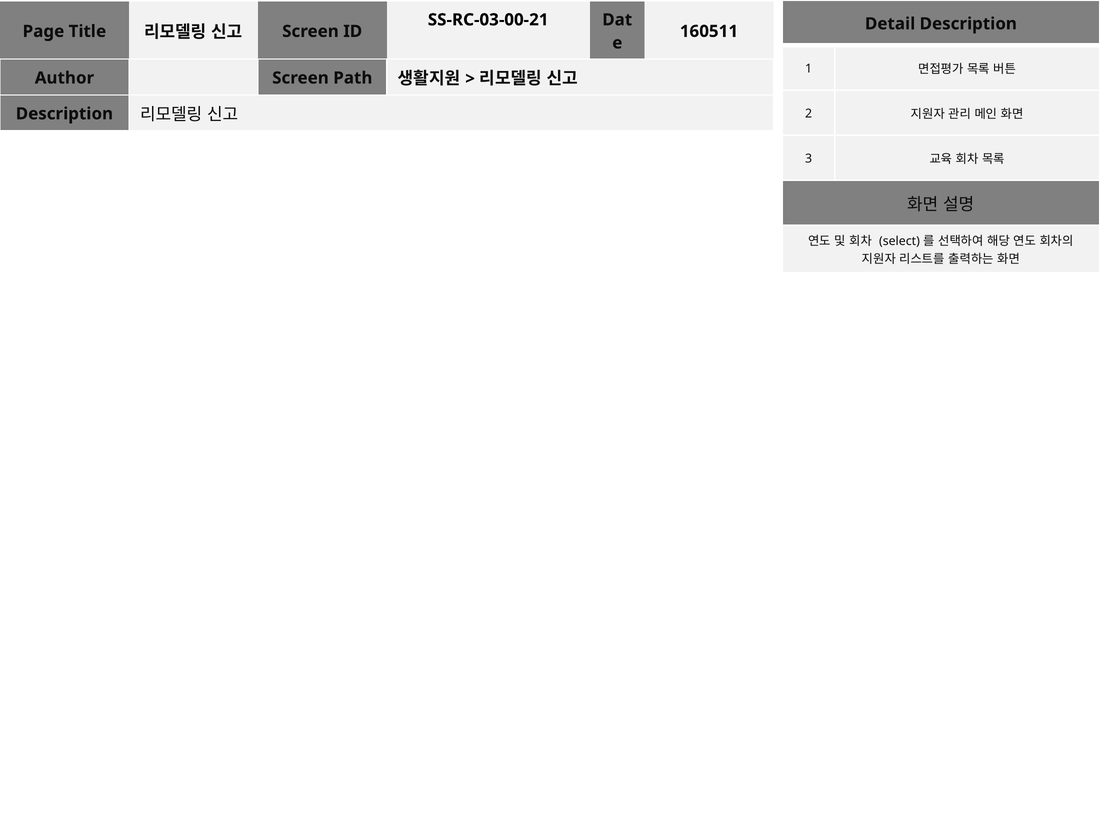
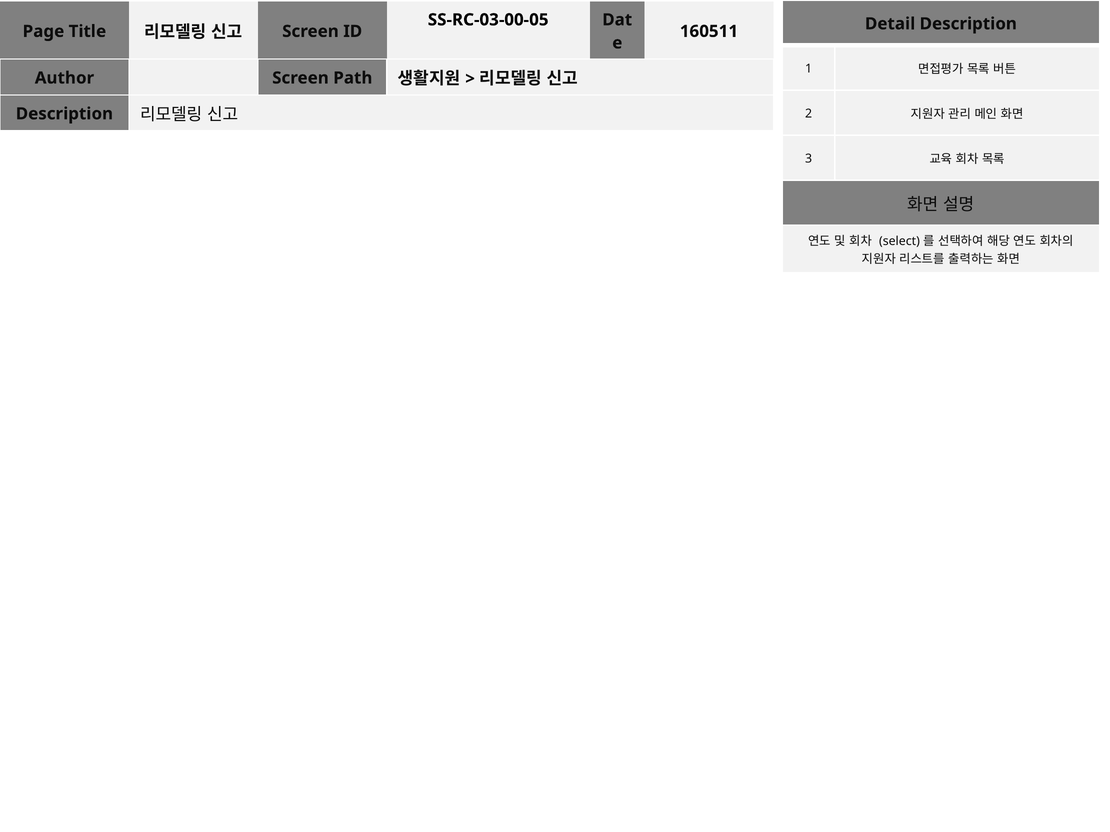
SS-RC-03-00-21: SS-RC-03-00-21 -> SS-RC-03-00-05 (488, 20)
